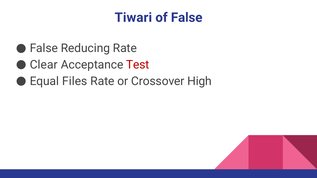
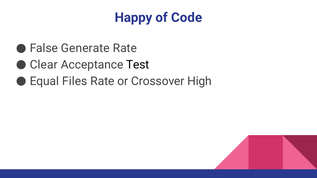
Tiwari: Tiwari -> Happy (133, 18)
of False: False -> Code (187, 18)
Reducing: Reducing -> Generate (85, 48)
Test colour: red -> black (138, 65)
